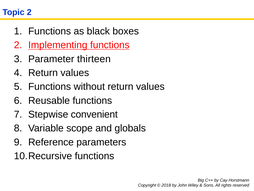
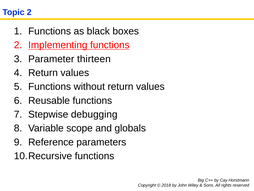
convenient: convenient -> debugging (94, 114)
